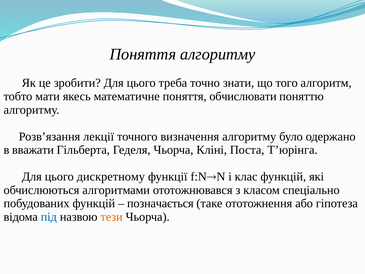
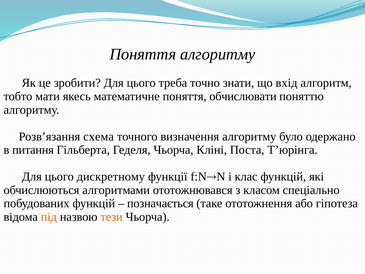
того: того -> вхід (287, 83)
лекції: лекції -> схема (99, 136)
вважати: вважати -> питання (33, 150)
під colour: blue -> orange (49, 217)
